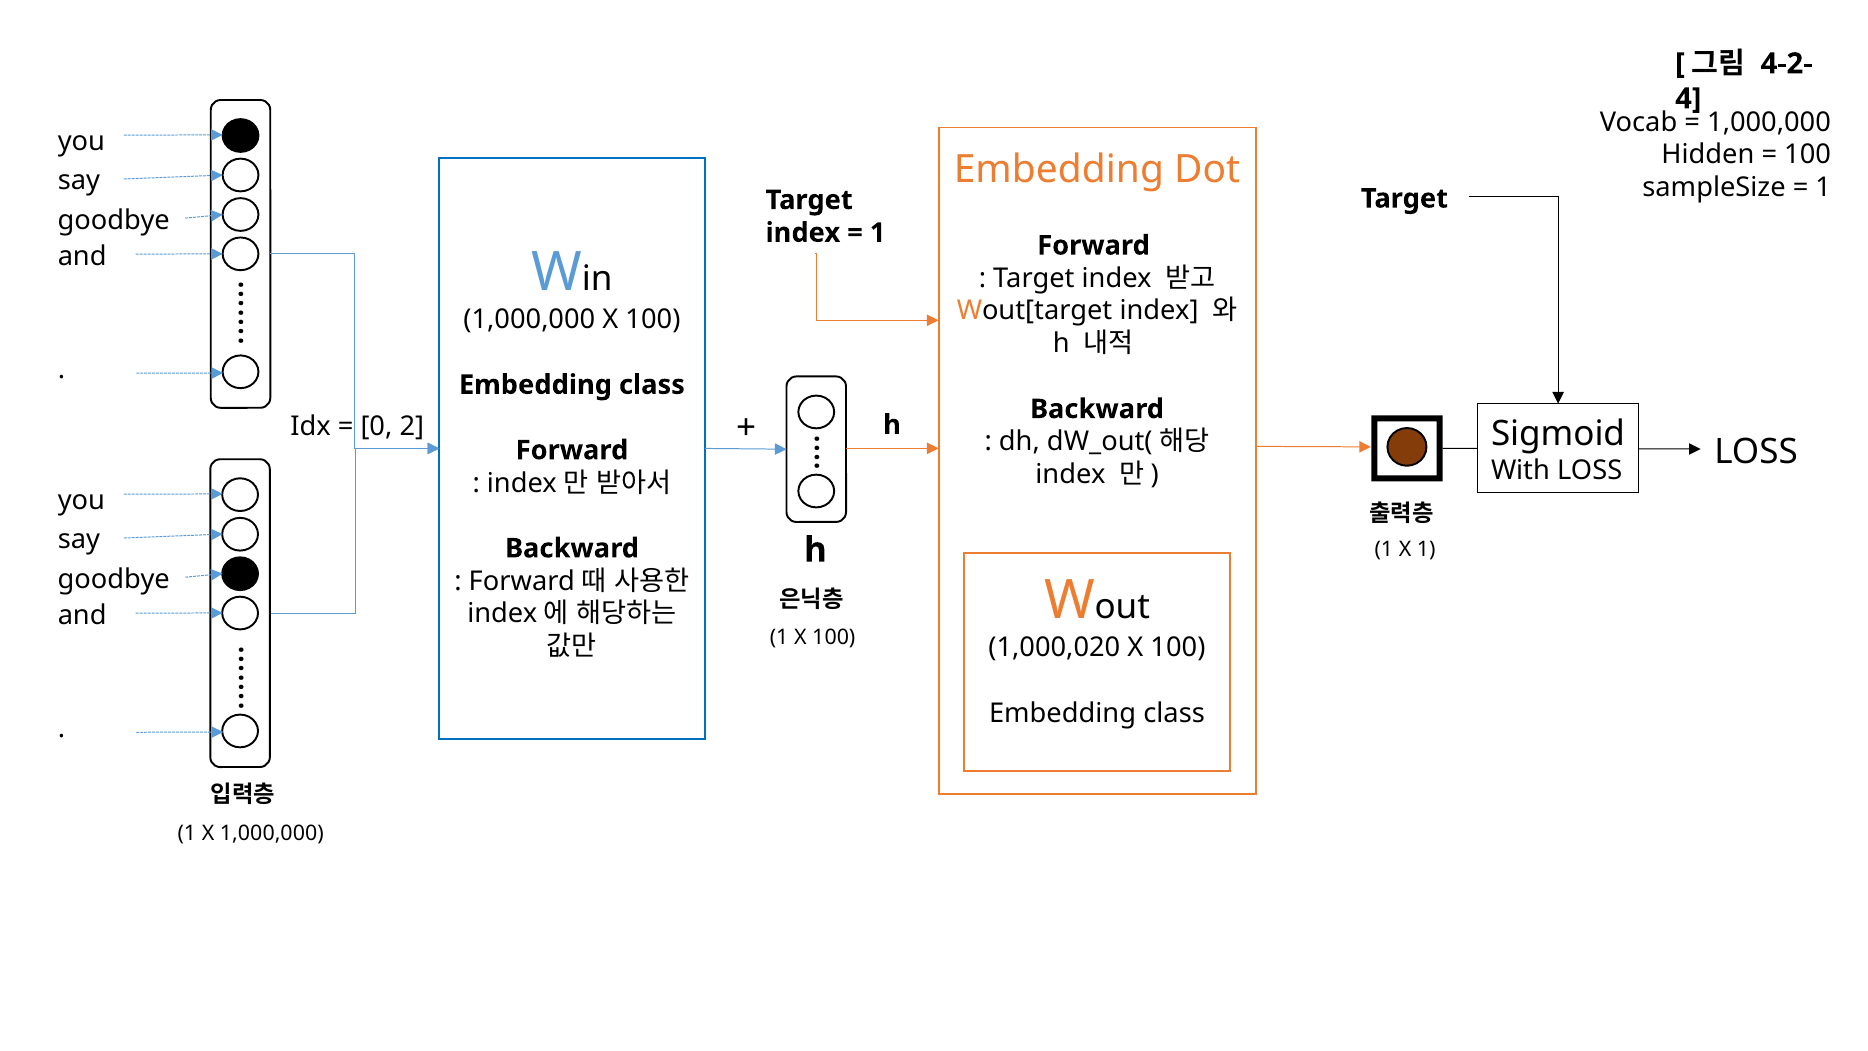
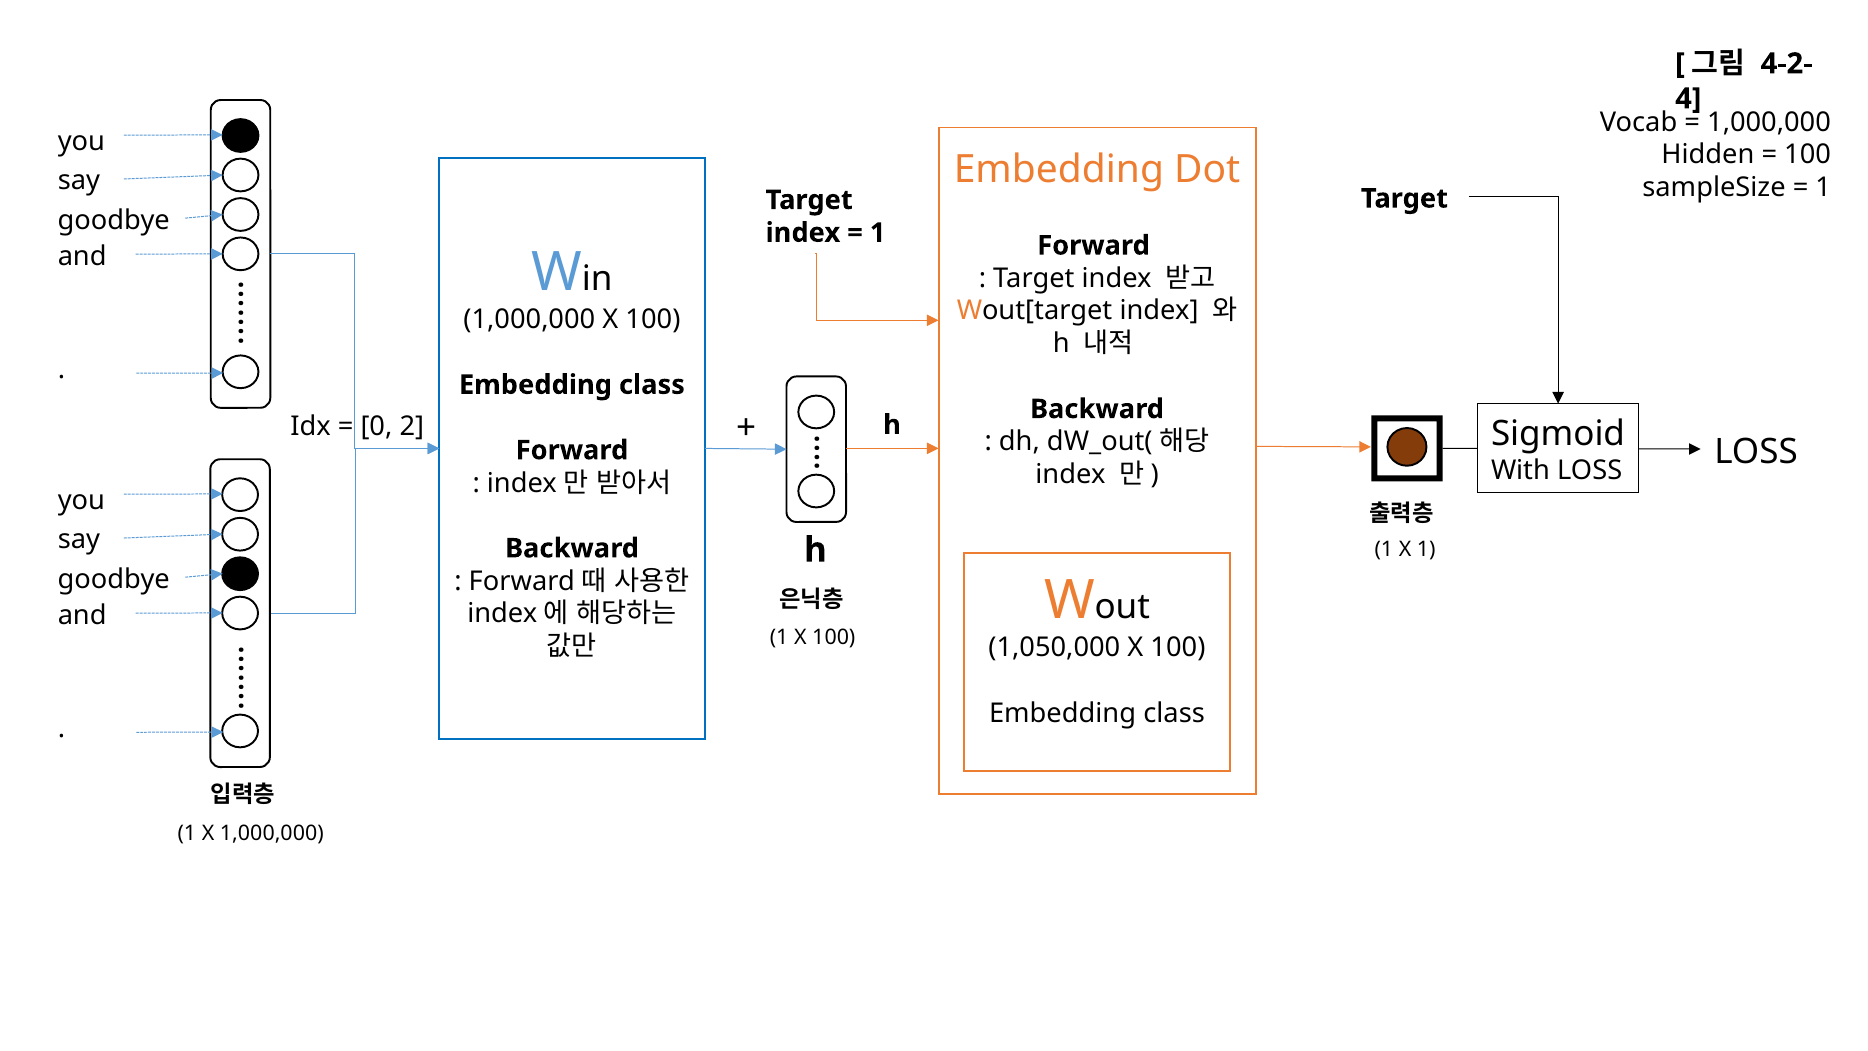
1,000,020: 1,000,020 -> 1,050,000 (1054, 648)
